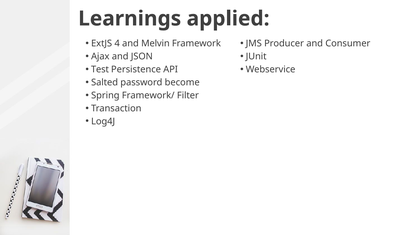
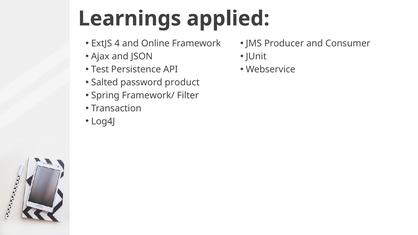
Melvin: Melvin -> Online (155, 44)
become: become -> product (182, 83)
